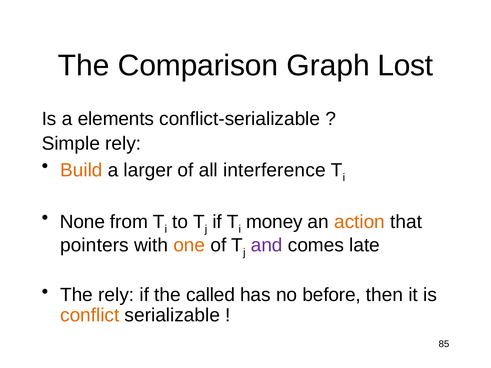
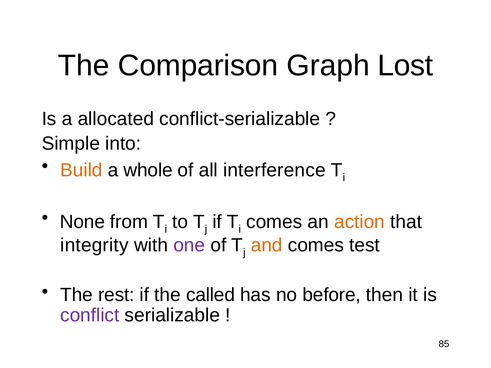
elements: elements -> allocated (116, 119)
Simple rely: rely -> into (123, 143)
larger: larger -> whole (148, 170)
money: money -> comes (274, 222)
pointers: pointers -> integrity (94, 245)
one colour: orange -> purple (189, 245)
and colour: purple -> orange (267, 245)
late: late -> test (365, 245)
The rely: rely -> rest (116, 295)
conflict colour: orange -> purple (90, 316)
